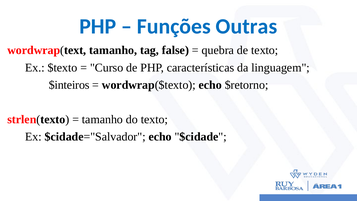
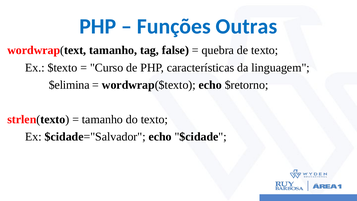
$inteiros: $inteiros -> $elimina (69, 85)
